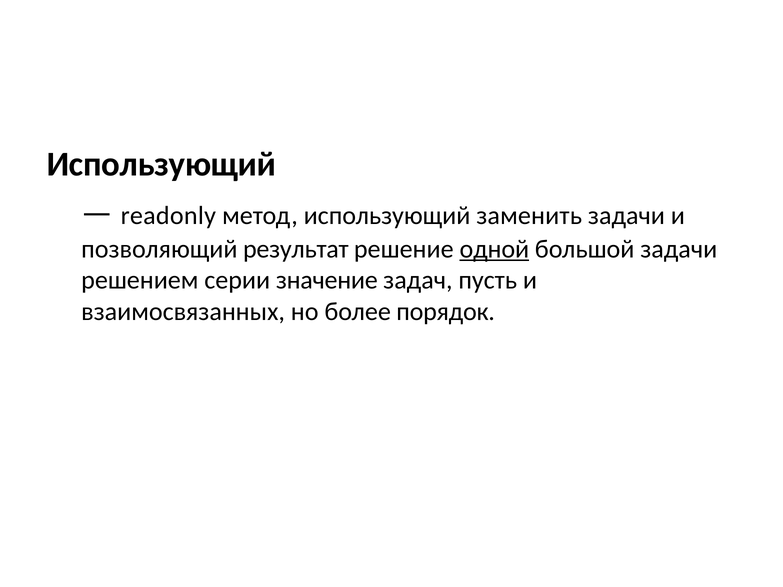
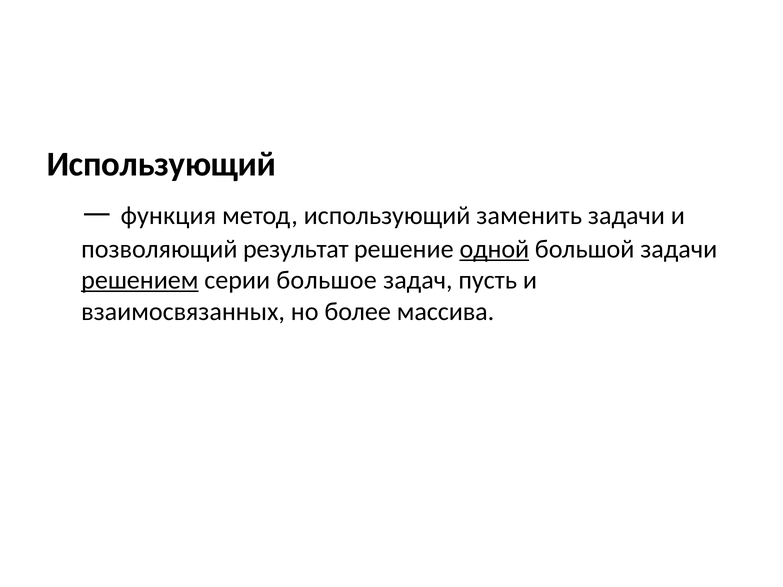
readonly: readonly -> функция (168, 216)
решением underline: none -> present (140, 280)
значение: значение -> большое (327, 280)
порядок: порядок -> массива (446, 312)
